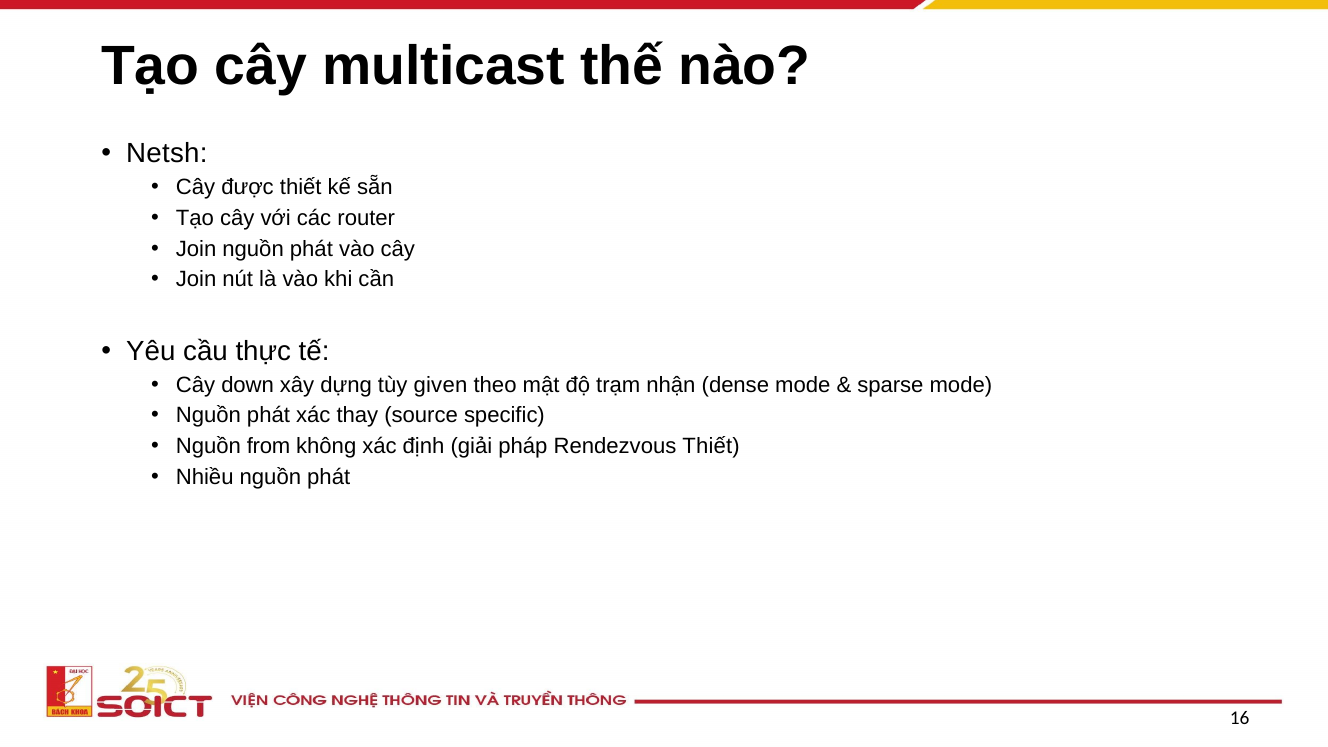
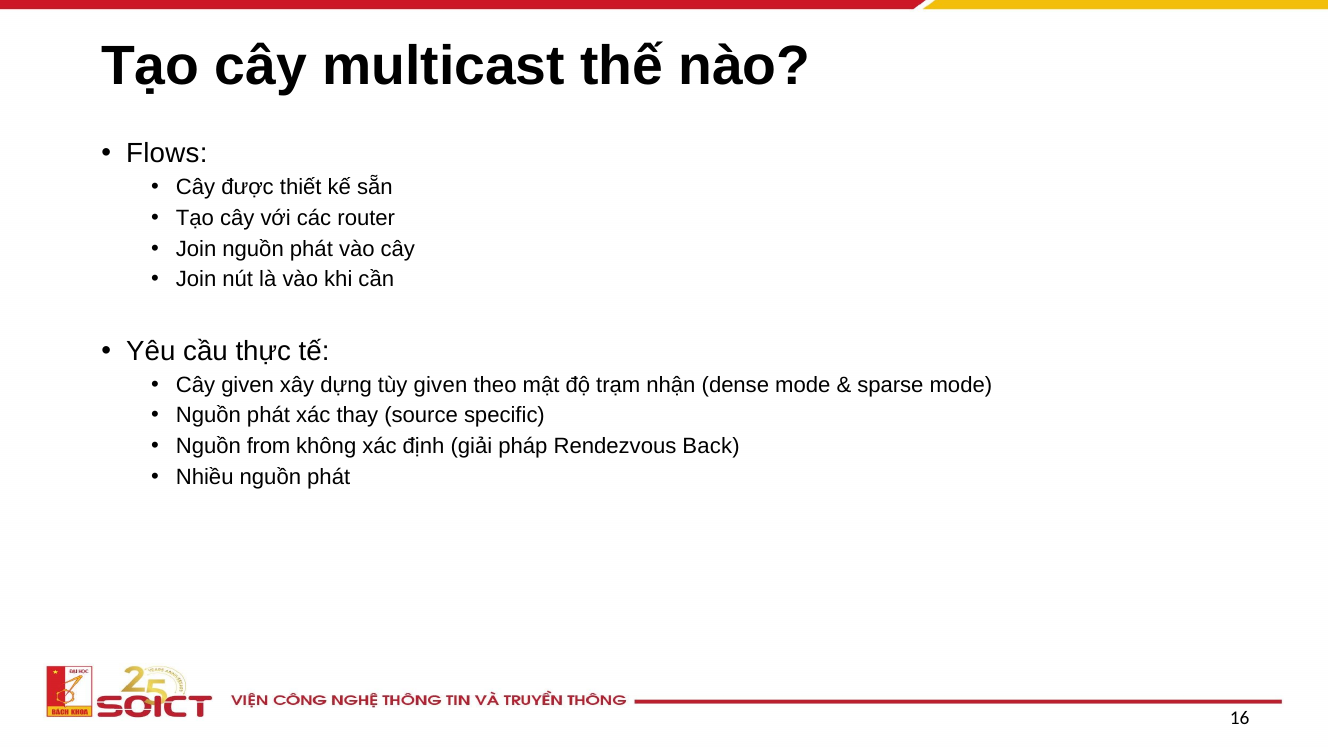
Netsh: Netsh -> Flows (167, 154)
Cây down: down -> given (248, 385)
Rendezvous Thiết: Thiết -> Back (711, 446)
